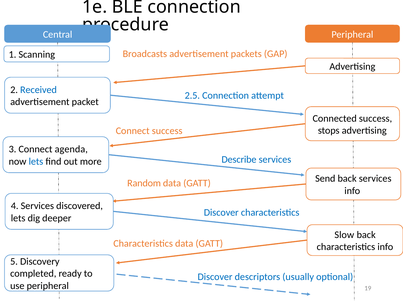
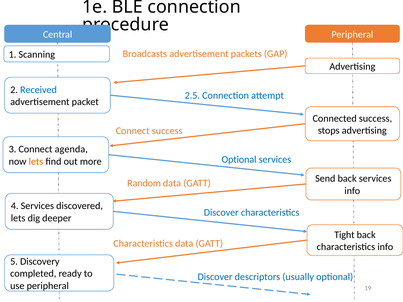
Describe: Describe -> Optional (239, 160)
lets colour: blue -> orange (36, 162)
Slow: Slow -> Tight (344, 235)
